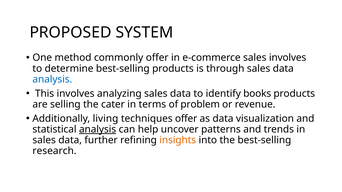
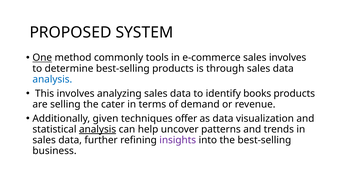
One underline: none -> present (42, 58)
commonly offer: offer -> tools (157, 58)
problem: problem -> demand (200, 104)
living: living -> given (106, 119)
insights colour: orange -> purple (178, 140)
research: research -> business (55, 151)
